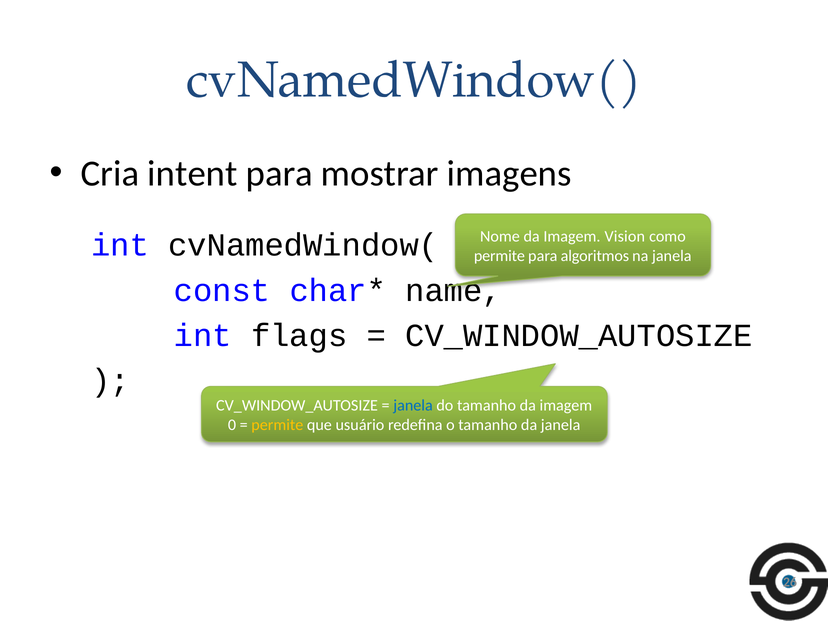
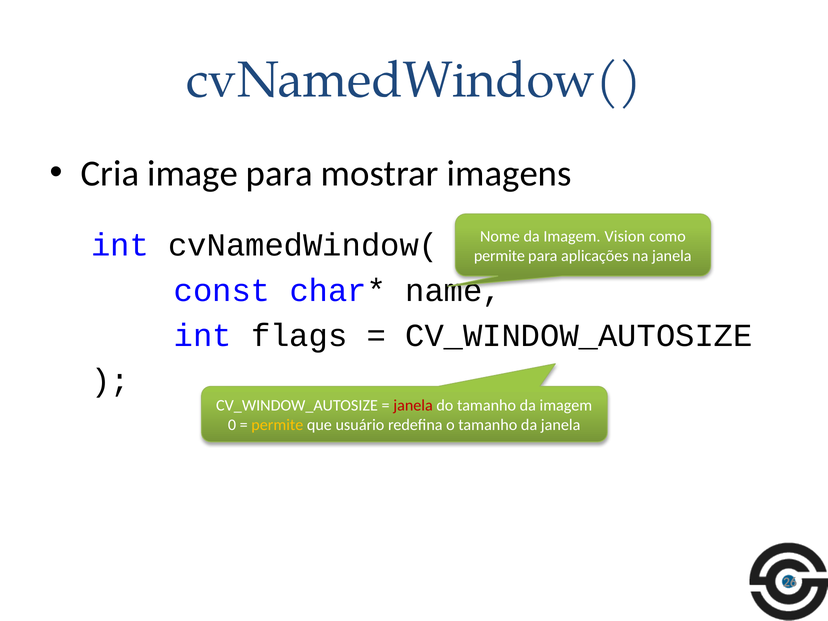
intent: intent -> image (193, 174)
algoritmos: algoritmos -> aplicações (595, 256)
janela colour: blue -> red (413, 406)
